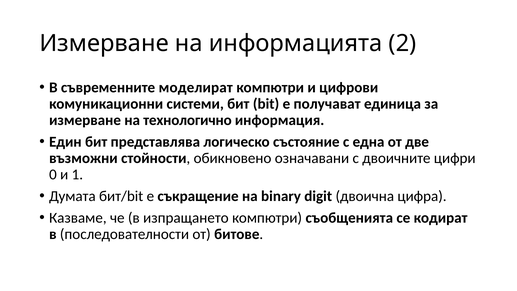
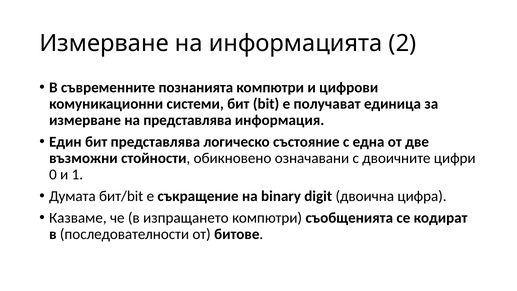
моделират: моделират -> познанията (196, 87)
на технологично: технологично -> представлява (187, 120)
